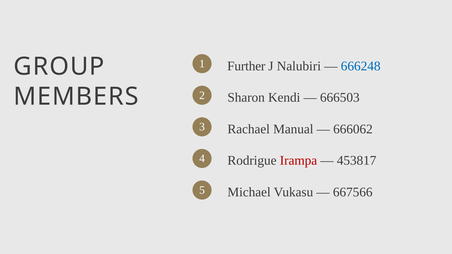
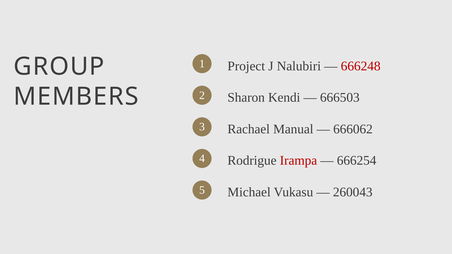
Further: Further -> Project (246, 66)
666248 colour: blue -> red (361, 66)
453817: 453817 -> 666254 (357, 161)
667566: 667566 -> 260043 (353, 192)
